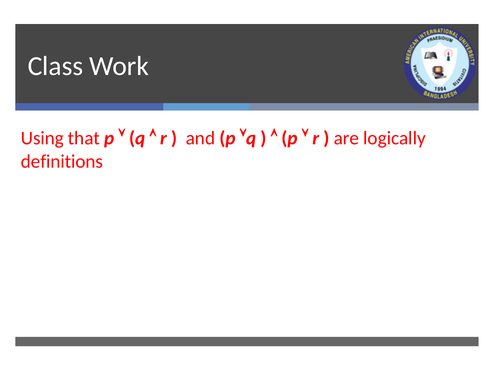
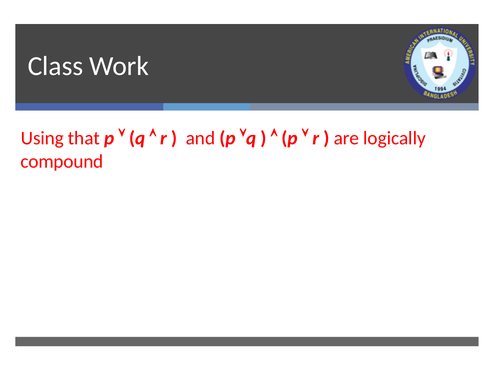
definitions: definitions -> compound (62, 161)
